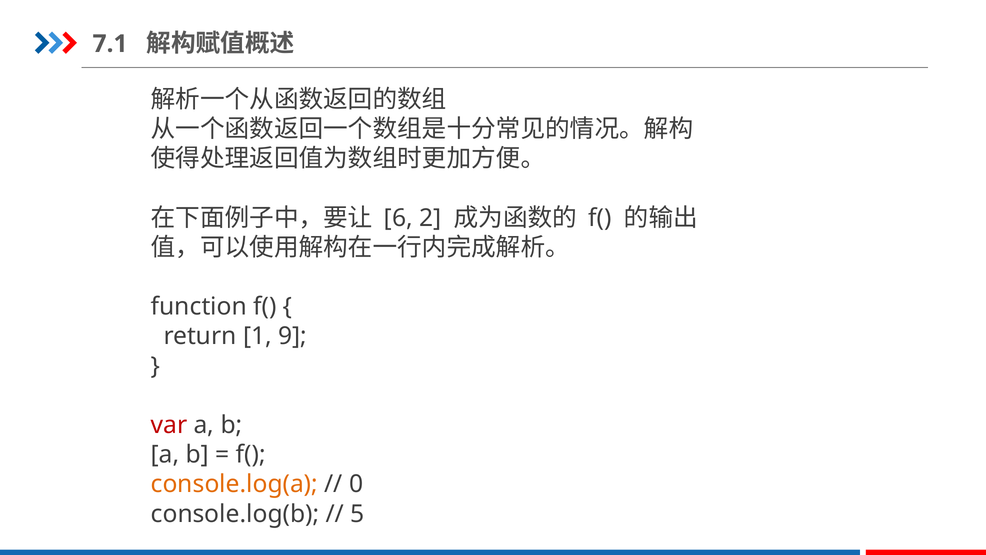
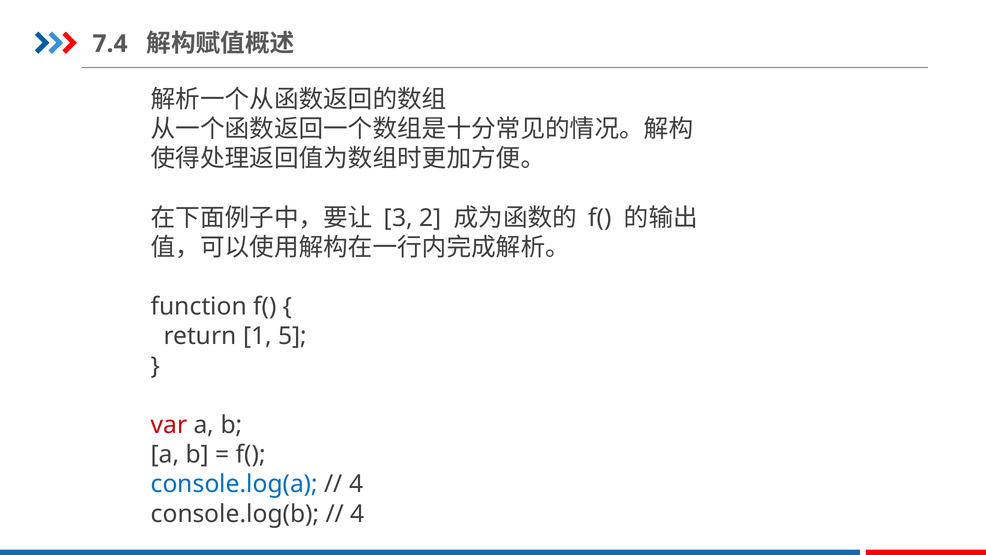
7.1: 7.1 -> 7.4 (110, 44)
6: 6 -> 3 (398, 218)
9: 9 -> 5 (293, 336)
console.log(a colour: orange -> blue (234, 484)
0: 0 -> 4 (356, 484)
5: 5 -> 4 (357, 514)
